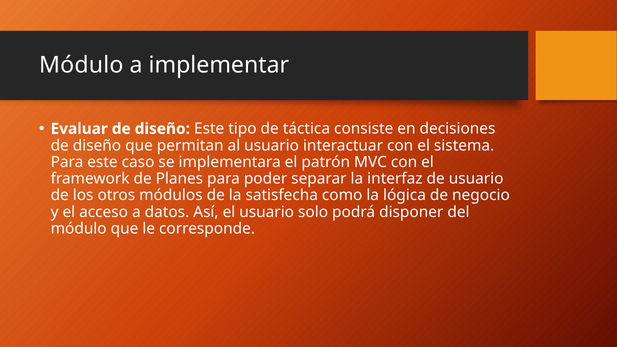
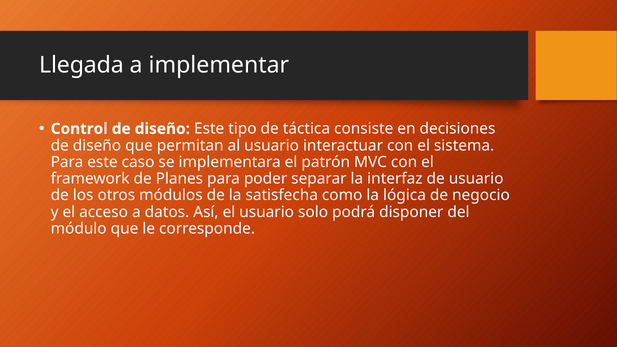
Módulo: Módulo -> Llegada (81, 65)
Evaluar: Evaluar -> Control (79, 129)
